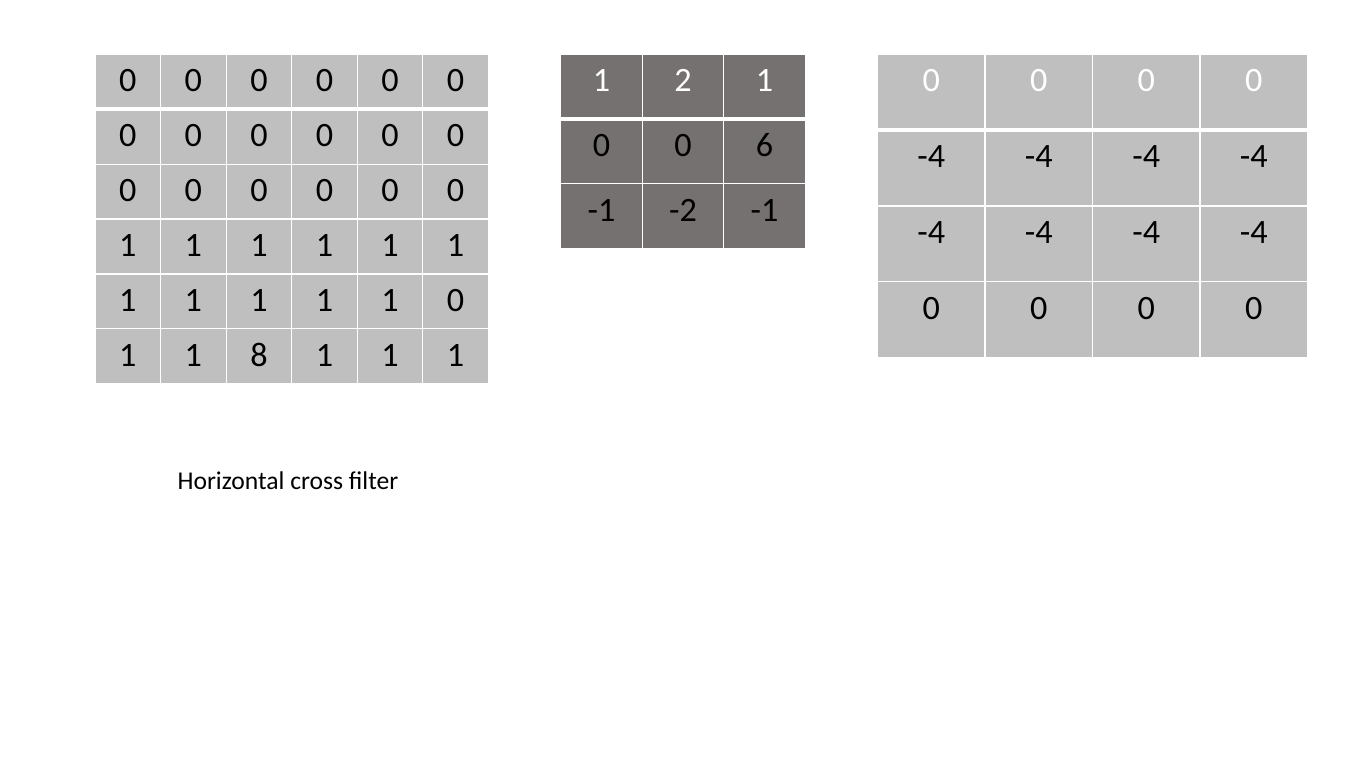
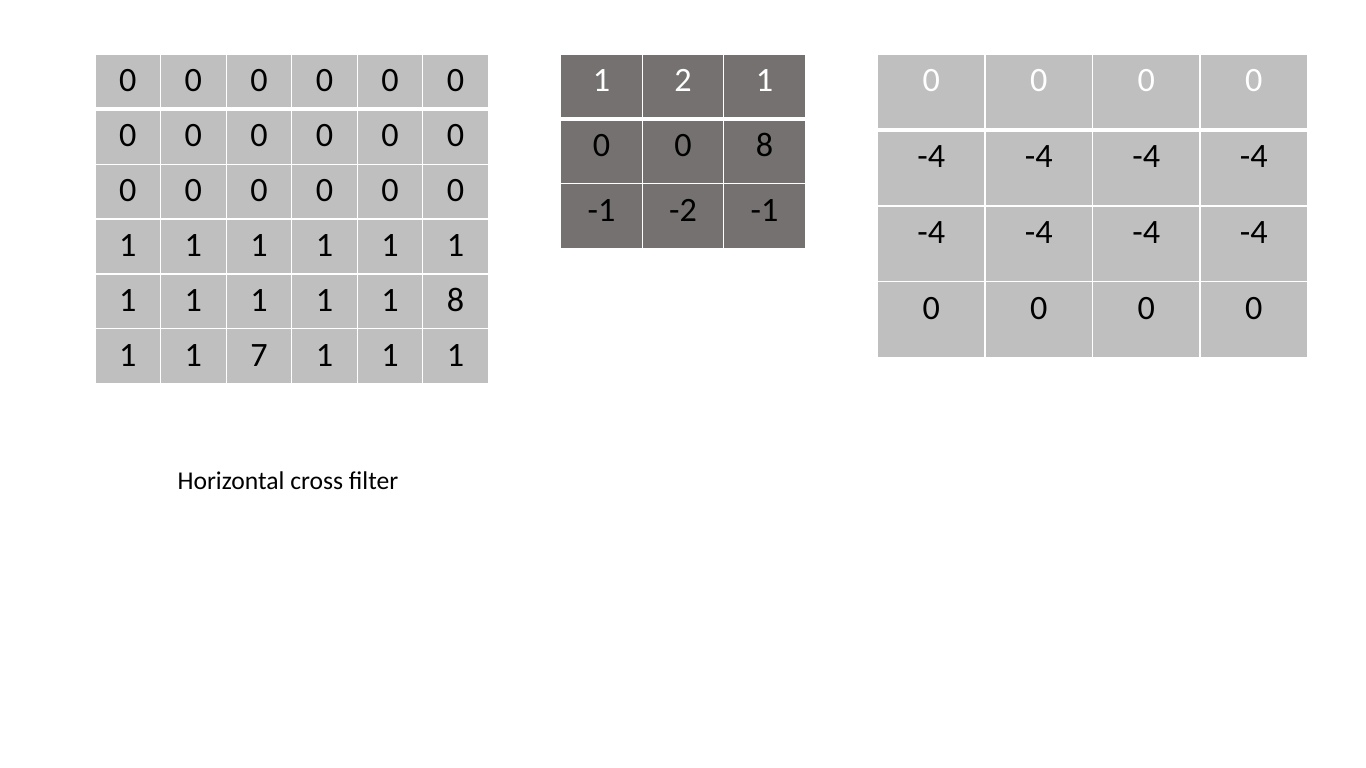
0 6: 6 -> 8 (764, 145)
1 1 0: 0 -> 8 (456, 300)
8: 8 -> 7 (259, 355)
